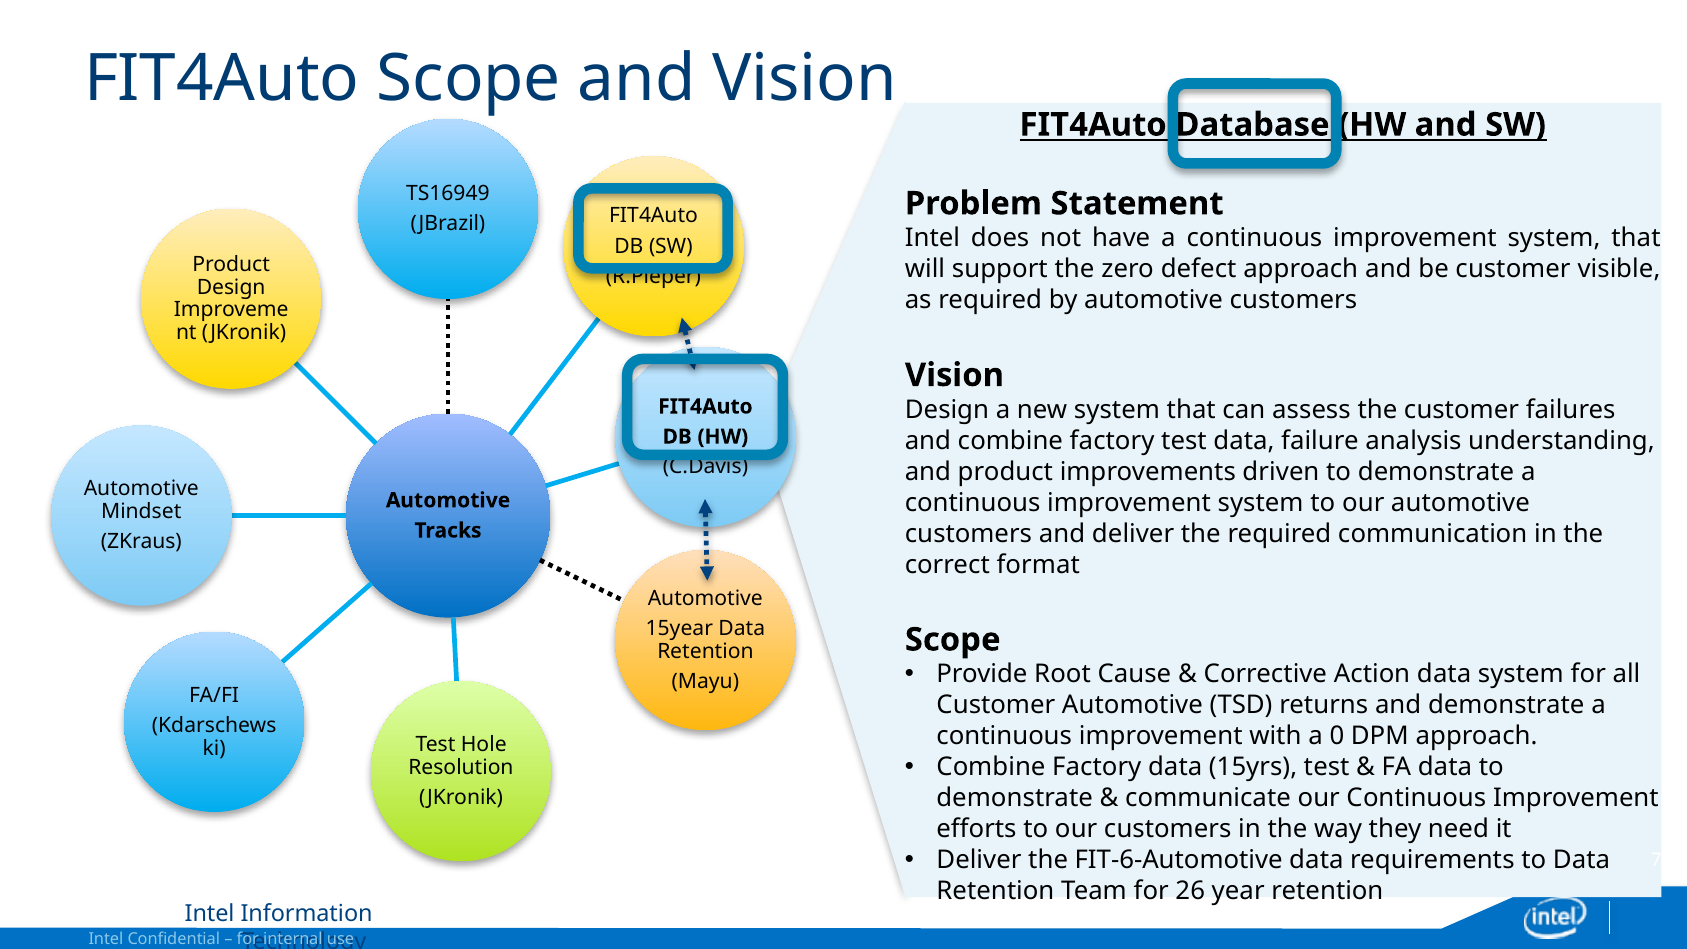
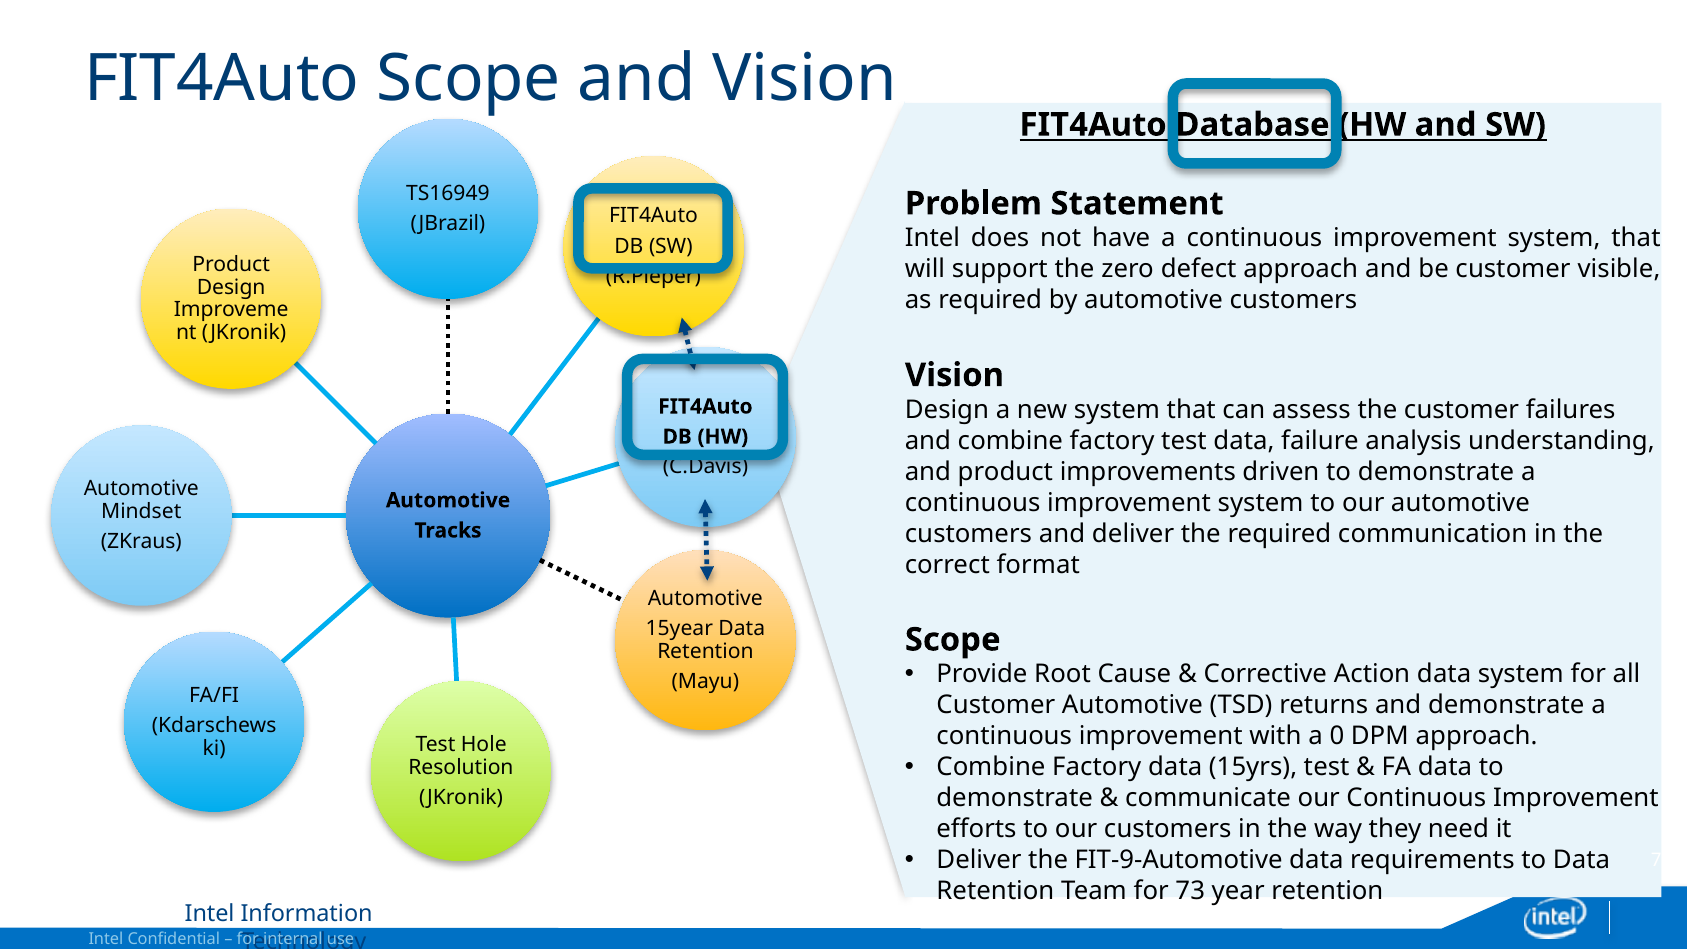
FIT-6-Automotive: FIT-6-Automotive -> FIT-9-Automotive (1179, 860)
26: 26 -> 73 (1190, 891)
